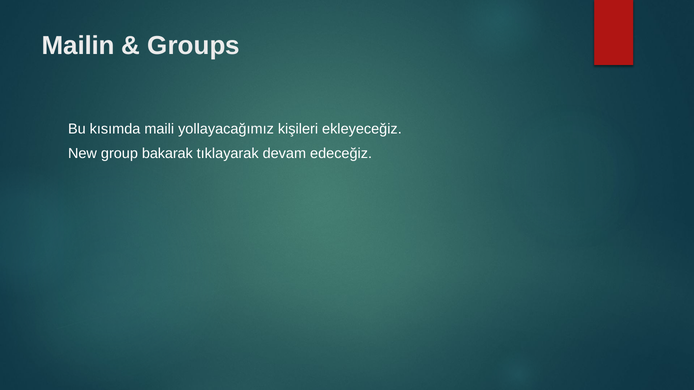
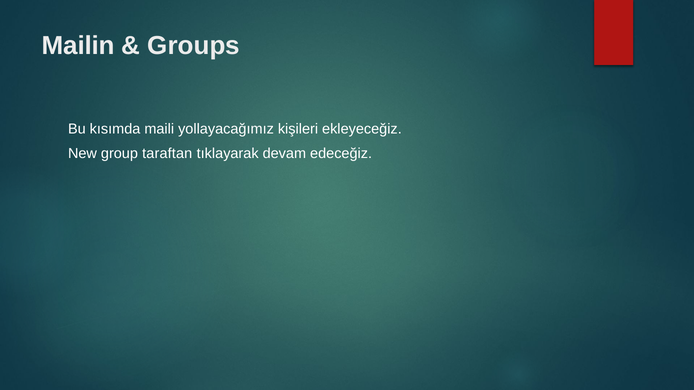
bakarak: bakarak -> taraftan (167, 154)
